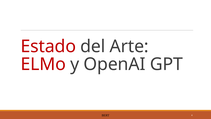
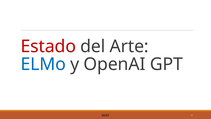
ELMo colour: red -> blue (43, 64)
